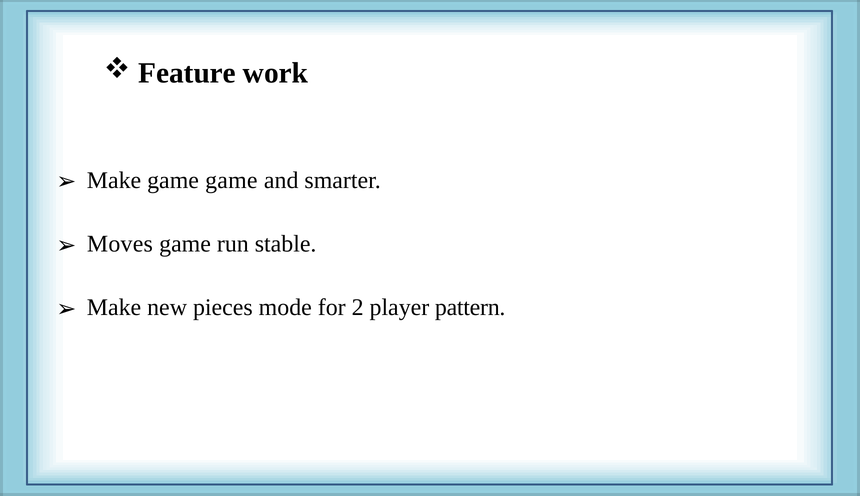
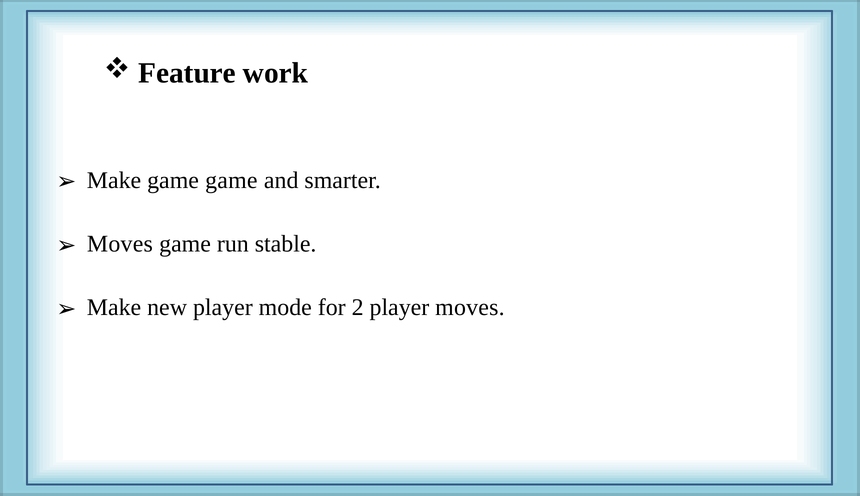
new pieces: pieces -> player (223, 308)
player pattern: pattern -> moves (470, 308)
